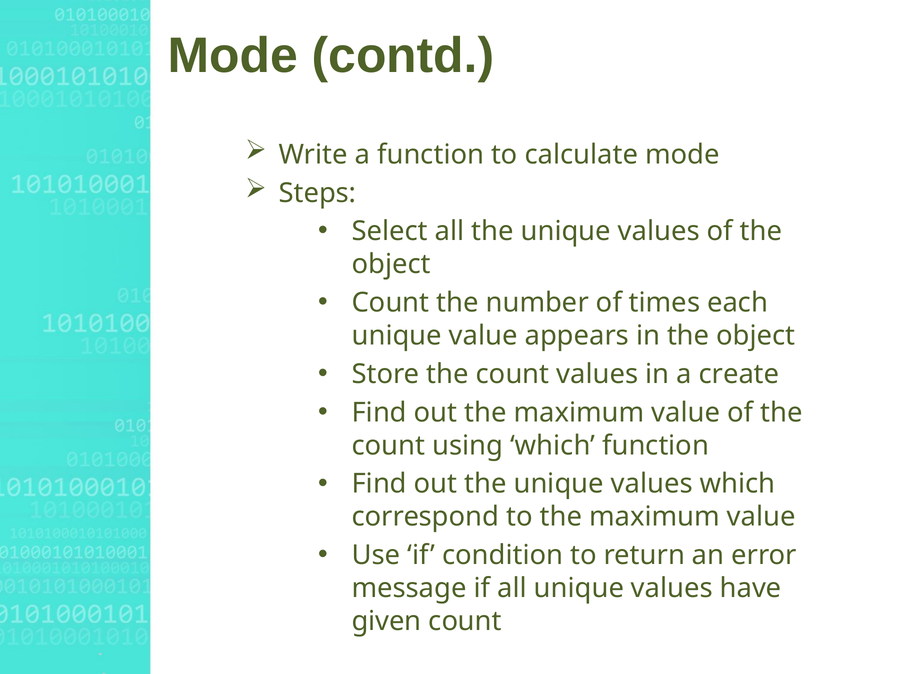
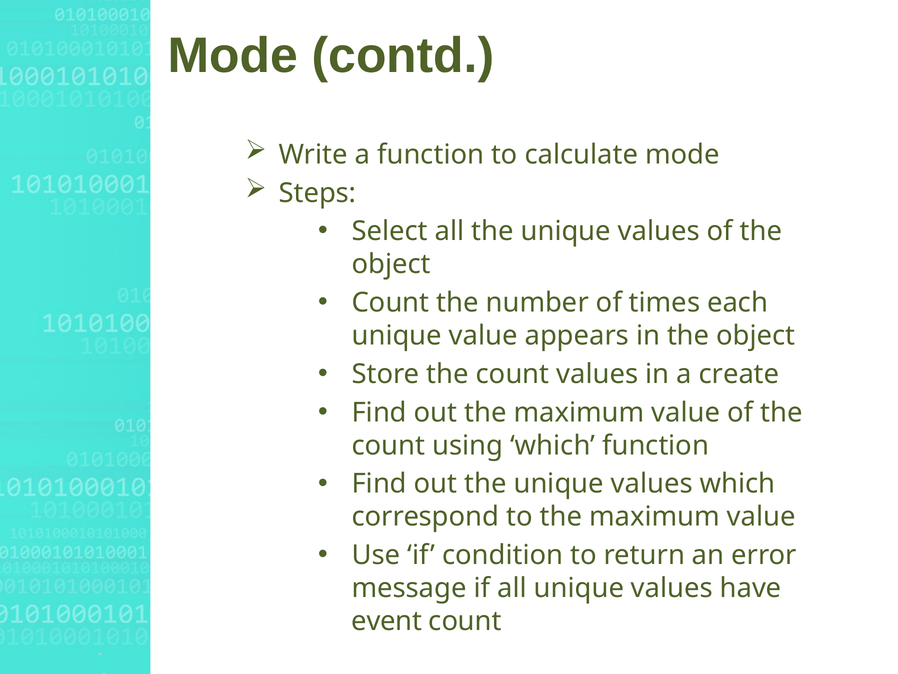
given: given -> event (387, 621)
